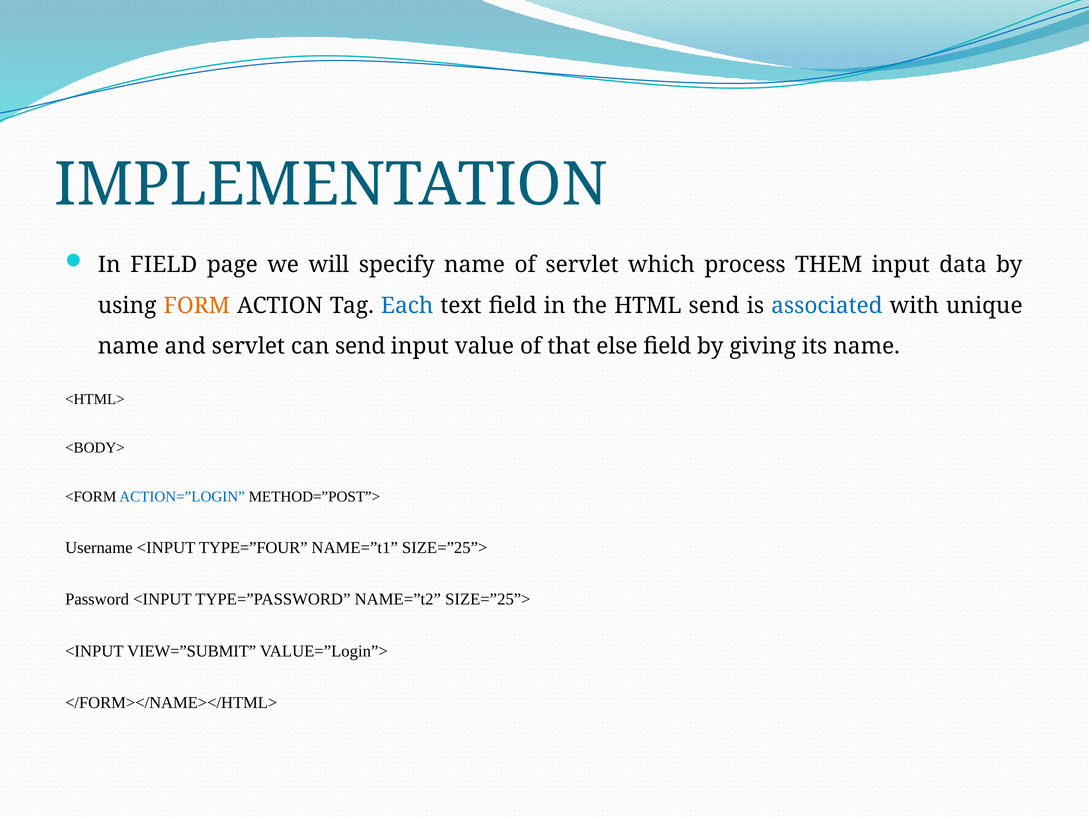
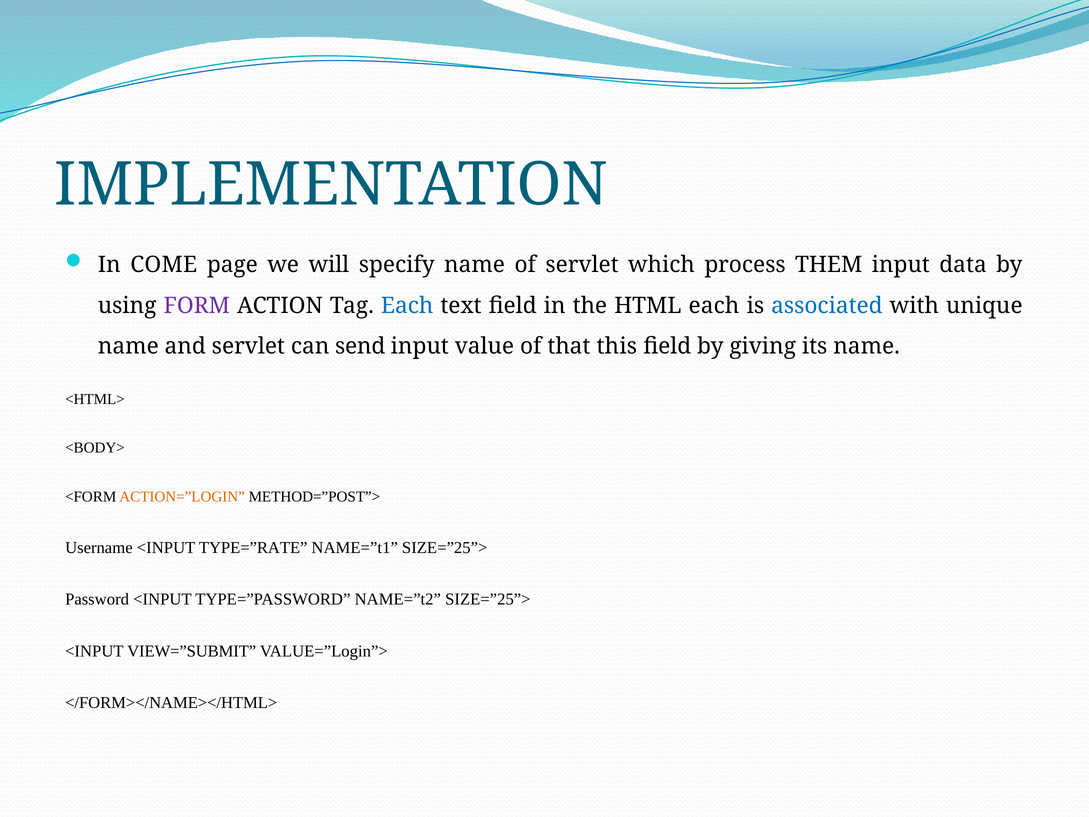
In FIELD: FIELD -> COME (164, 265)
FORM colour: orange -> purple (197, 305)
HTML send: send -> each (714, 305)
else: else -> this (617, 346)
ACTION=”LOGIN colour: blue -> orange (182, 497)
TYPE=”FOUR: TYPE=”FOUR -> TYPE=”RATE (253, 547)
